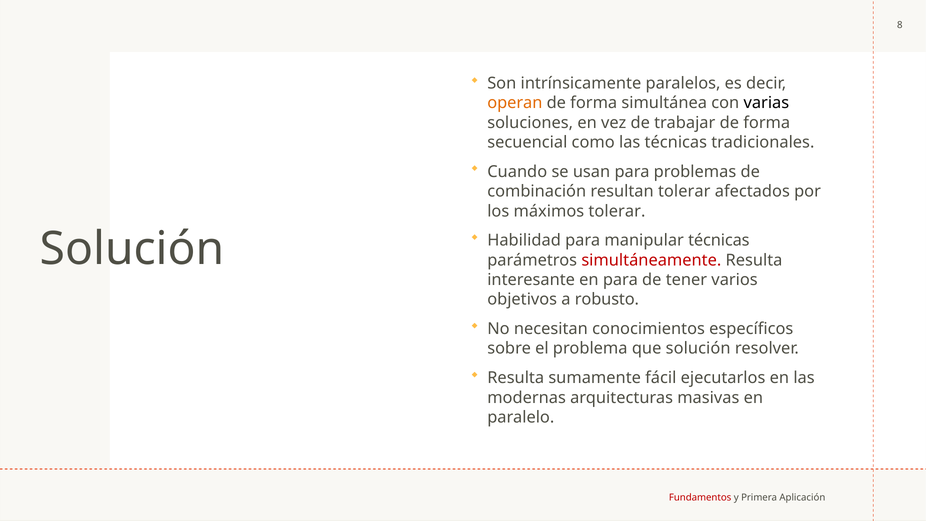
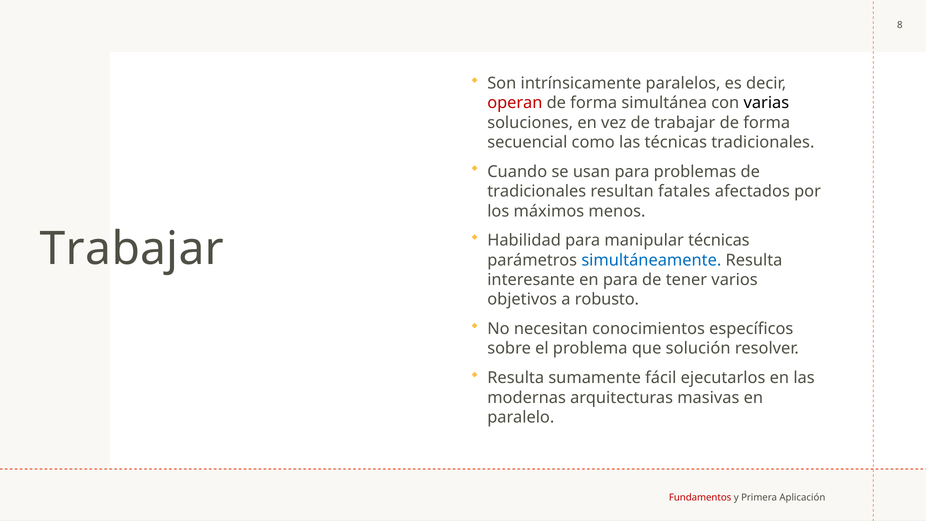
operan colour: orange -> red (515, 103)
combinación: combinación -> tradicionales (537, 191)
resultan tolerar: tolerar -> fatales (684, 191)
máximos tolerar: tolerar -> menos (617, 211)
Solución: Solución -> Trabajar (132, 249)
simultáneamente colour: red -> blue (651, 260)
